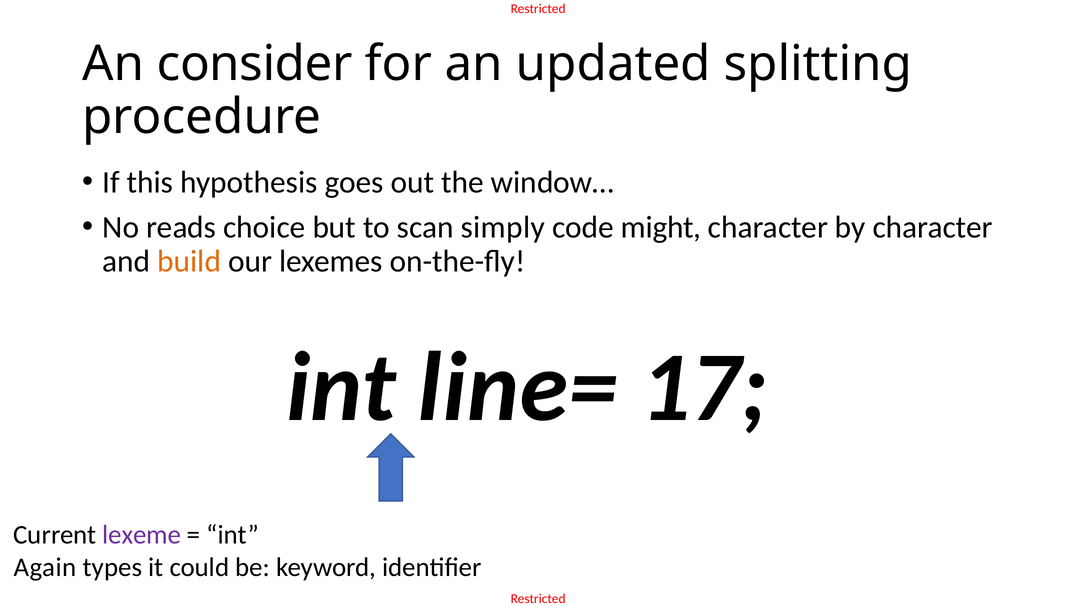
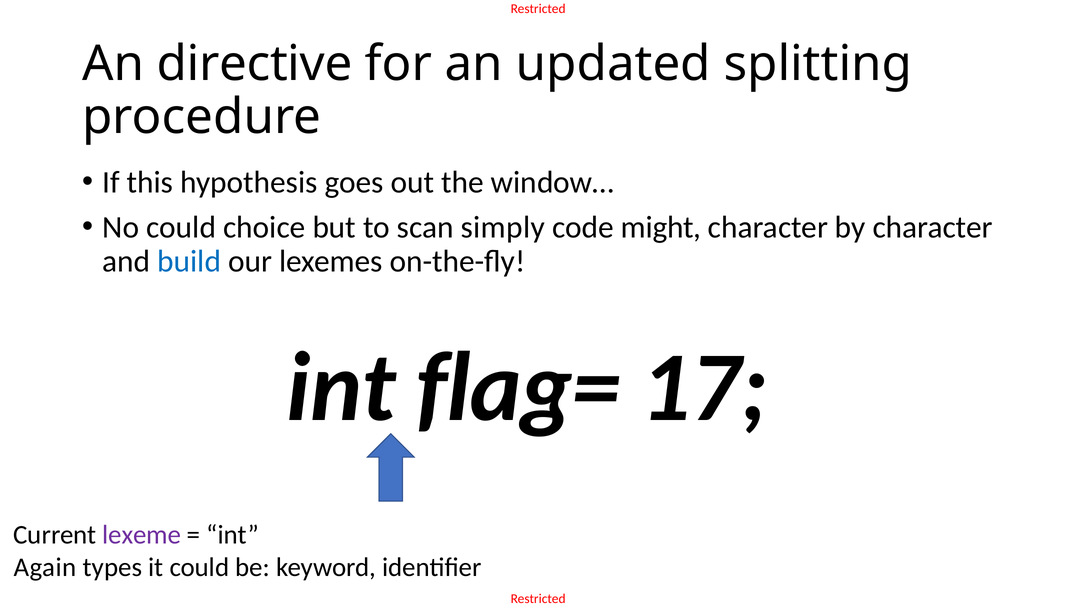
consider: consider -> directive (255, 64)
No reads: reads -> could (181, 227)
build colour: orange -> blue (189, 261)
line=: line= -> flag= (519, 387)
